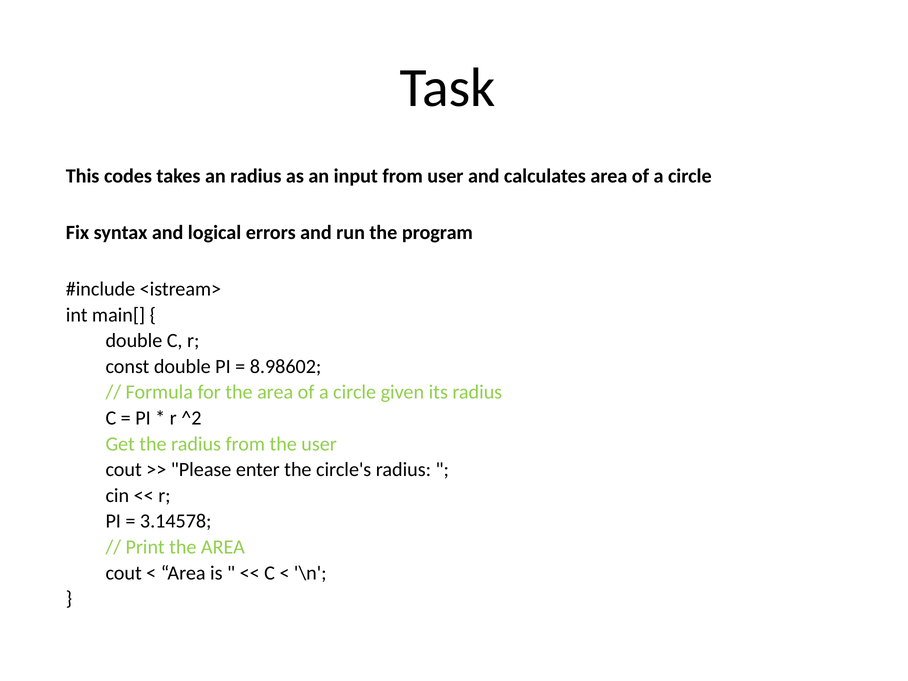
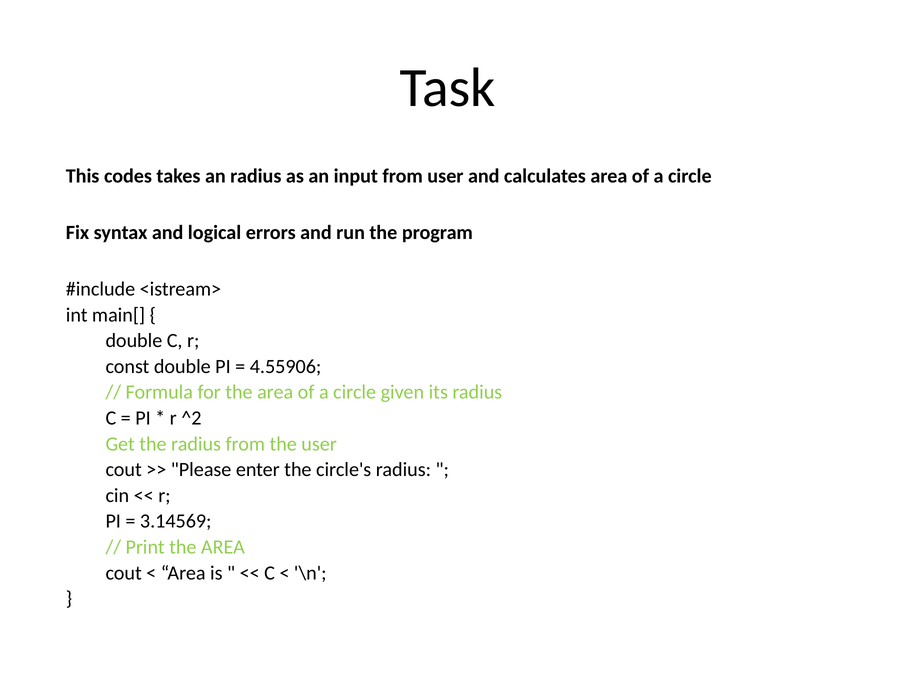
8.98602: 8.98602 -> 4.55906 (286, 366)
3.14578: 3.14578 -> 3.14569 (176, 521)
